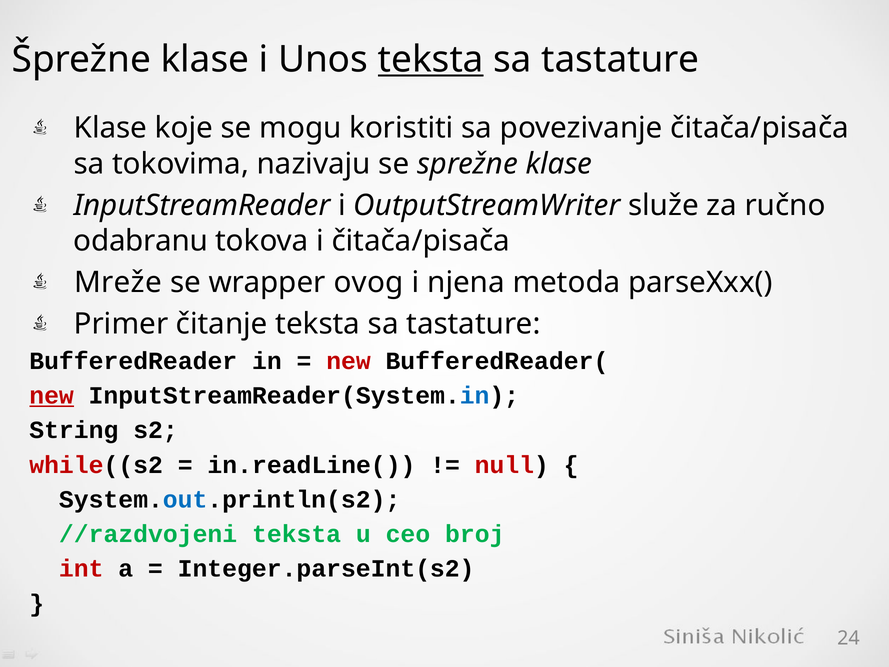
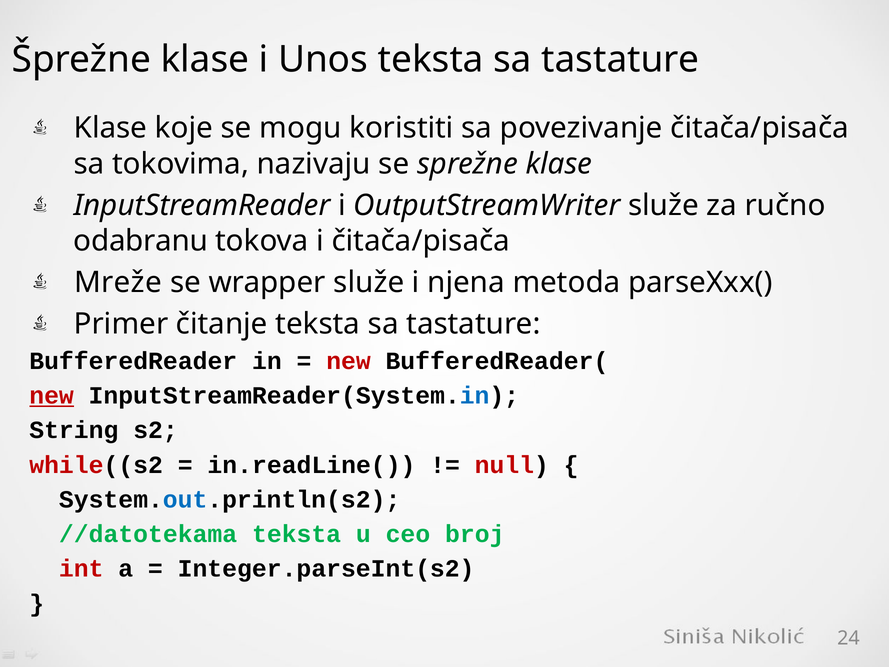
teksta underline: present -> none (431, 60)
wrapper ovog: ovog -> služe (369, 282)
//razdvojeni: //razdvojeni -> //datotekama (148, 534)
